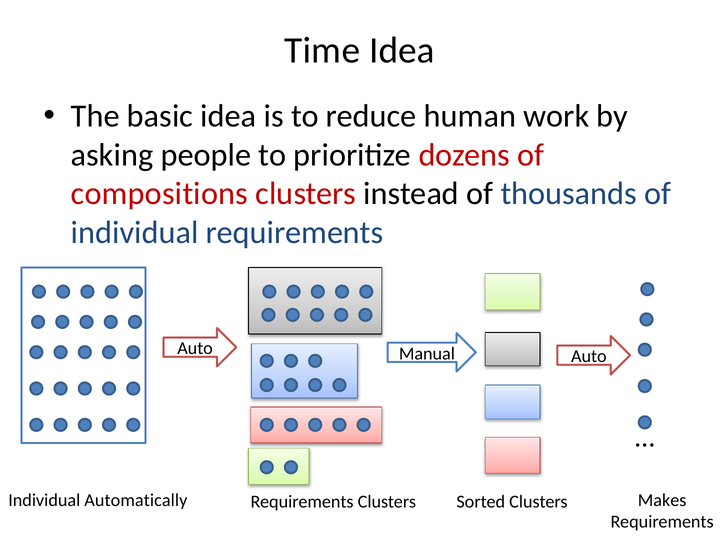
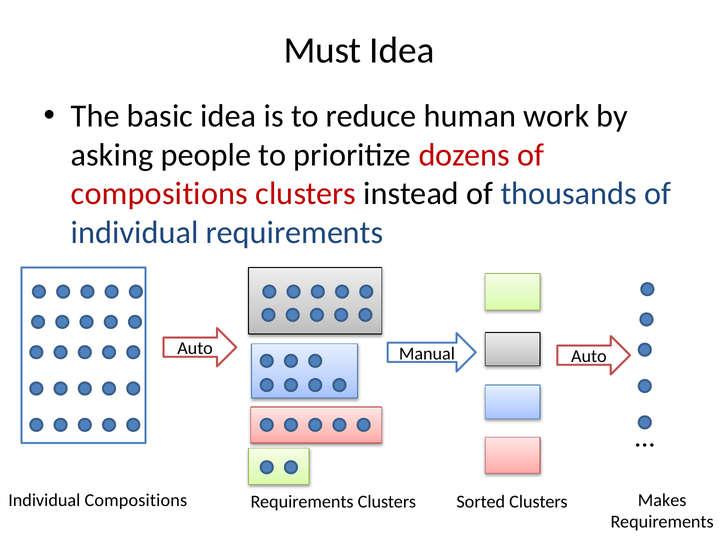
Time: Time -> Must (322, 50)
Individual Automatically: Automatically -> Compositions (136, 500)
